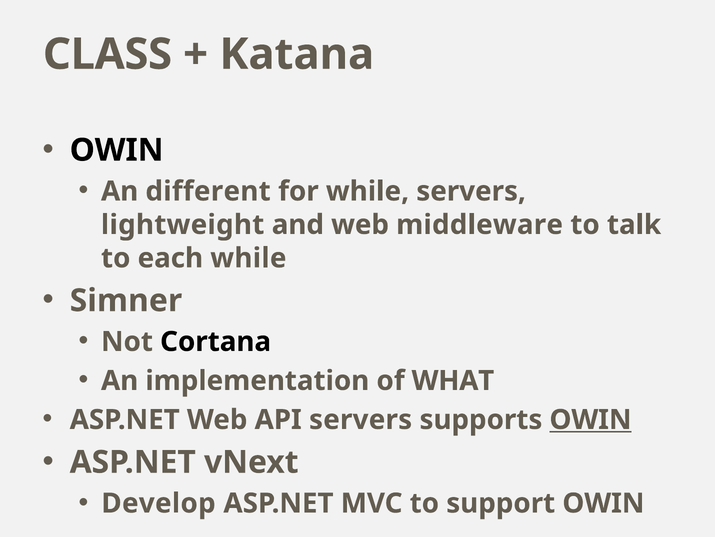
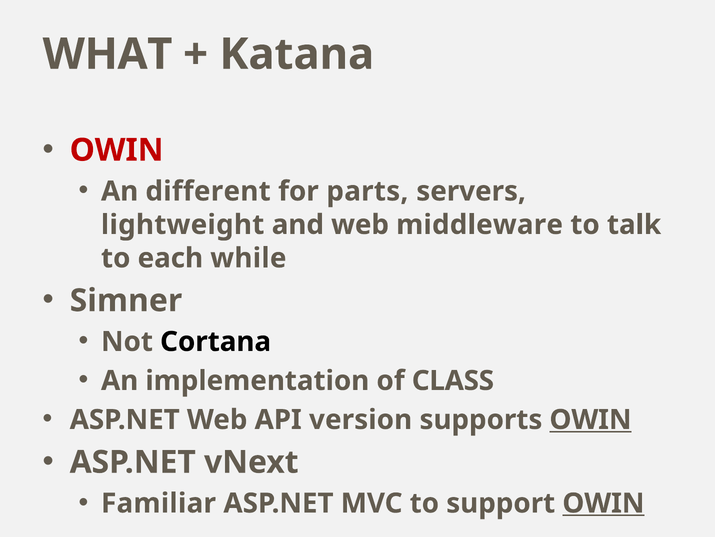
CLASS: CLASS -> WHAT (108, 54)
OWIN colour: black -> red (117, 150)
for while: while -> parts (367, 191)
WHAT: WHAT -> CLASS (453, 380)
API servers: servers -> version (361, 419)
Develop: Develop -> Familiar (158, 503)
OWIN underline: none -> present (603, 503)
